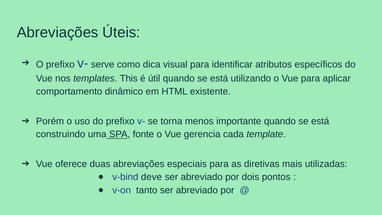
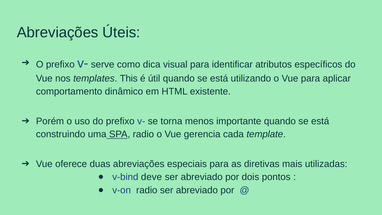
SPA fonte: fonte -> radio (143, 134)
v-on tanto: tanto -> radio (147, 190)
